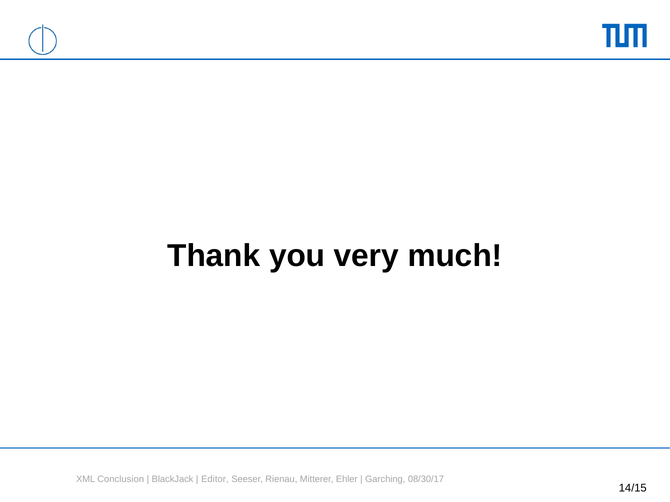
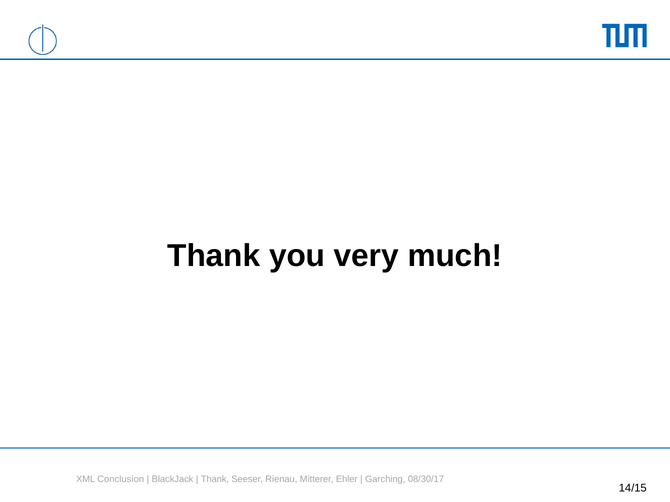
Editor: Editor -> Thank (215, 480)
